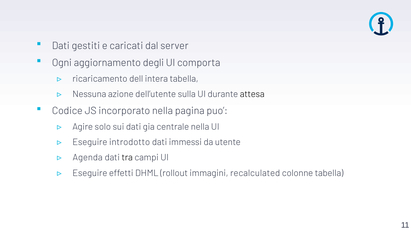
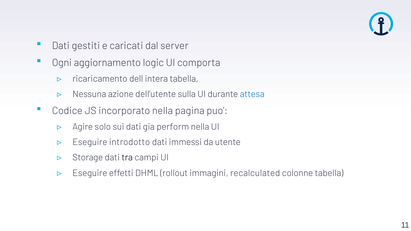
degli: degli -> logic (153, 63)
attesa colour: black -> blue (252, 94)
centrale: centrale -> perform (173, 127)
Agenda: Agenda -> Storage (88, 158)
